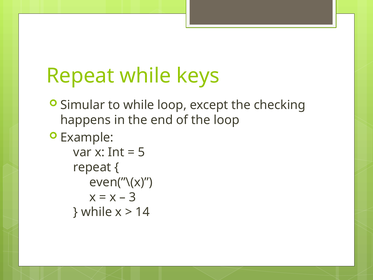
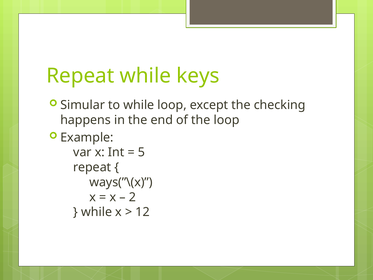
even(”\(x: even(”\(x -> ways(”\(x (121, 182)
3: 3 -> 2 (132, 197)
14: 14 -> 12 (143, 212)
